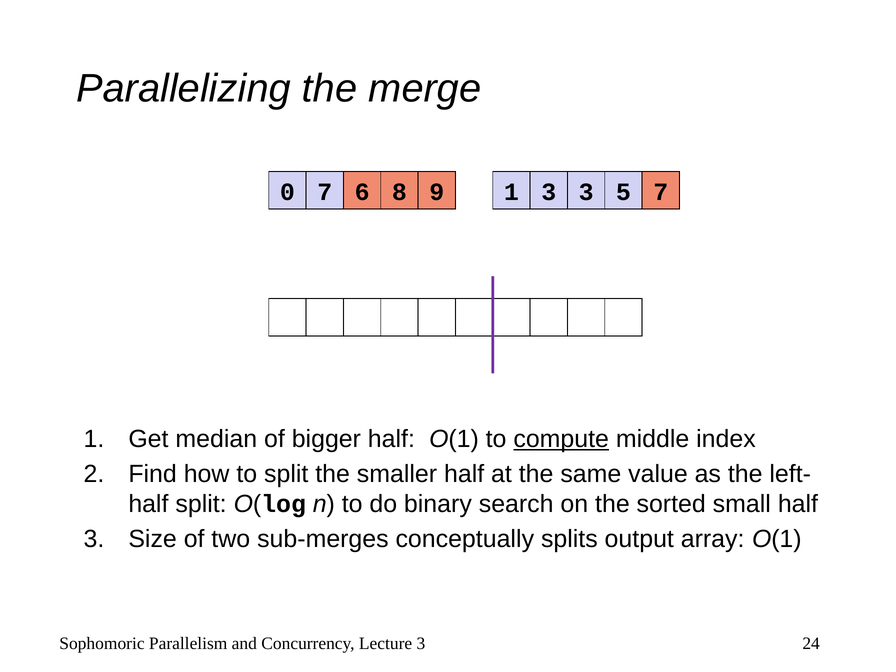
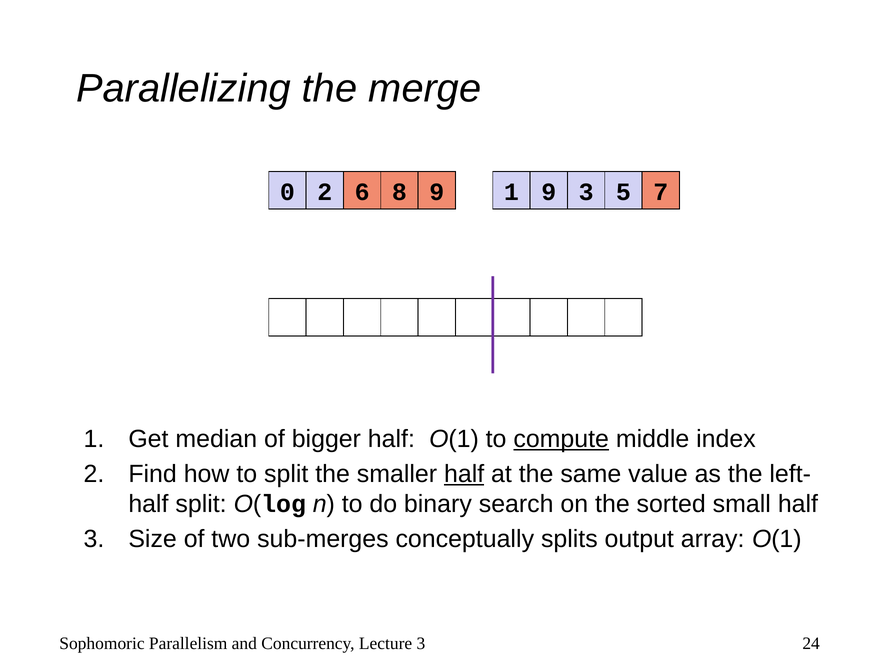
0 7: 7 -> 2 (325, 192)
1 3: 3 -> 9 (549, 192)
half underline: none -> present (464, 474)
